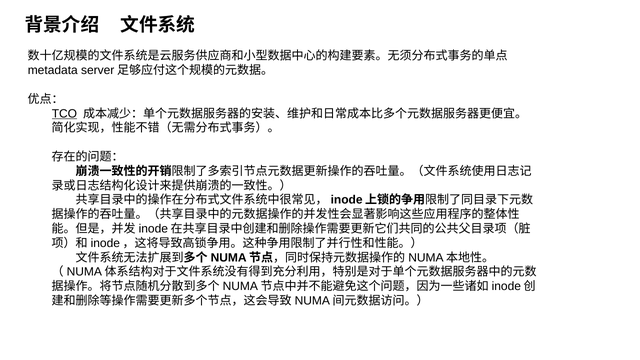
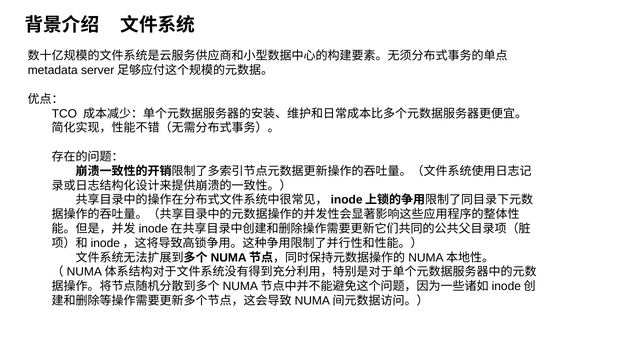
TCO underline: present -> none (64, 114)
